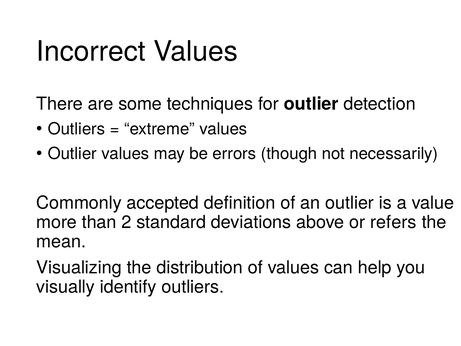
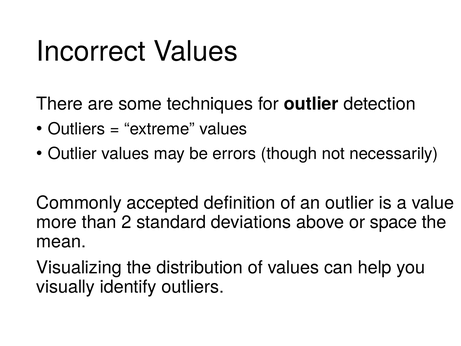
refers: refers -> space (393, 222)
